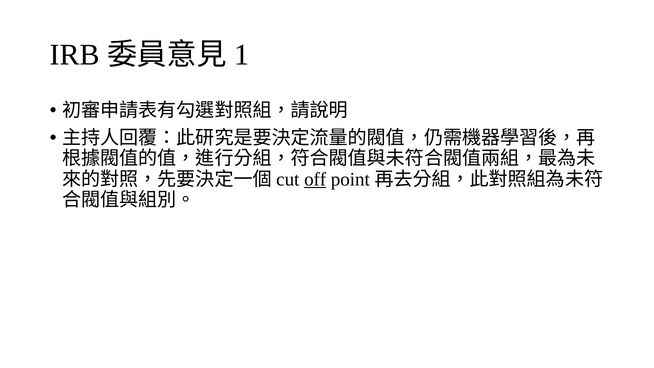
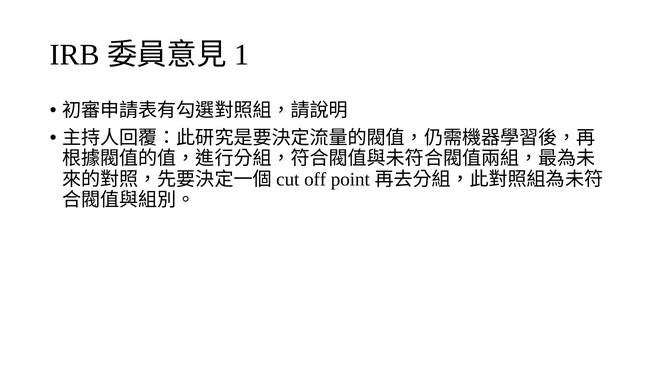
off underline: present -> none (315, 179)
